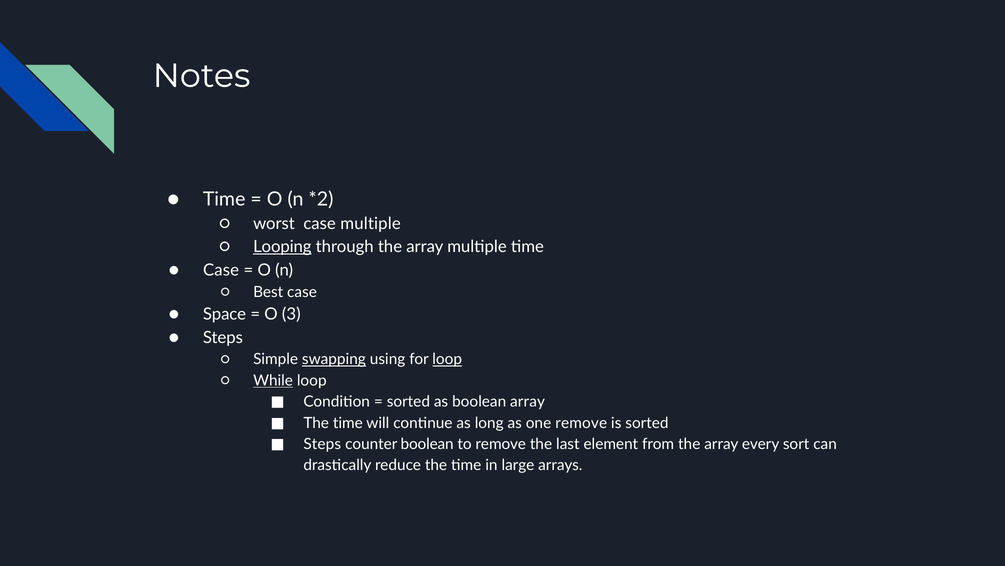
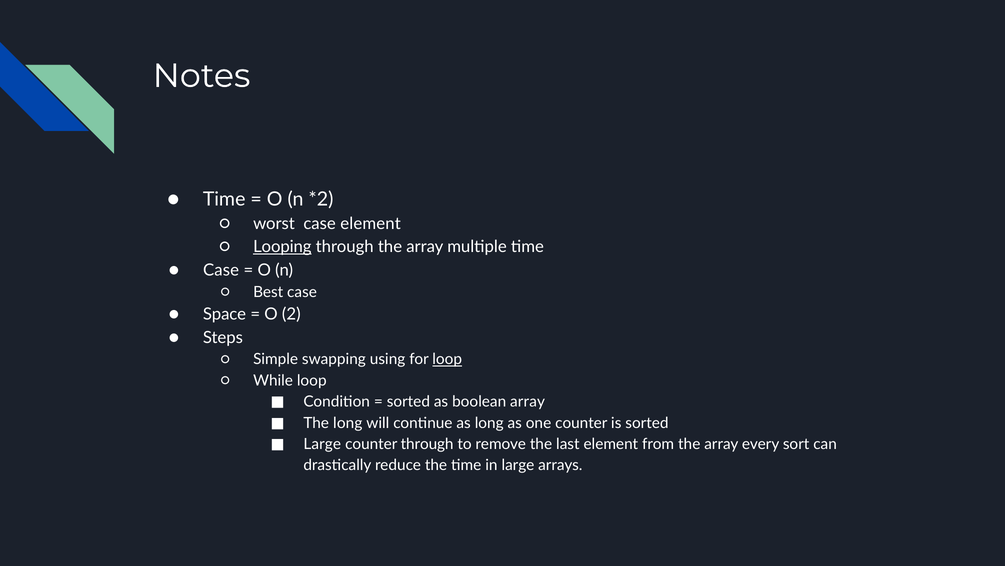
case multiple: multiple -> element (371, 223)
3: 3 -> 2 (291, 314)
swapping underline: present -> none (334, 359)
While underline: present -> none (273, 380)
time: time -> long (348, 422)
one remove: remove -> counter (581, 422)
Steps: Steps -> Large (322, 444)
counter boolean: boolean -> through (427, 444)
